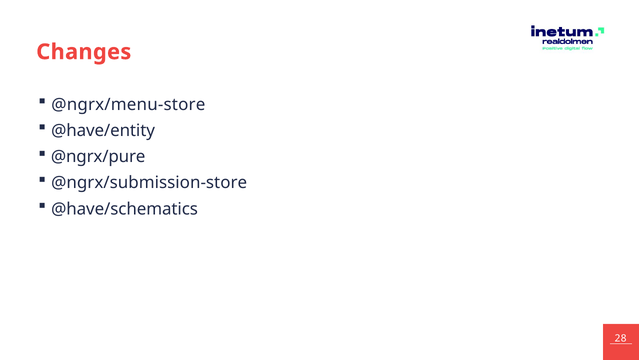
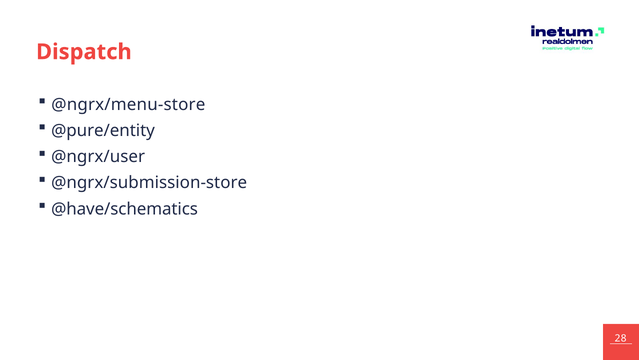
Changes: Changes -> Dispatch (84, 52)
@have/entity: @have/entity -> @pure/entity (103, 130)
@ngrx/pure: @ngrx/pure -> @ngrx/user (98, 156)
